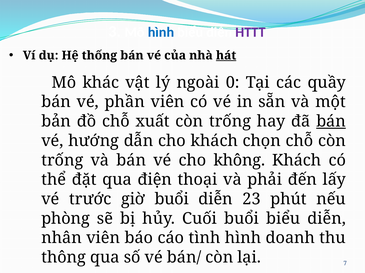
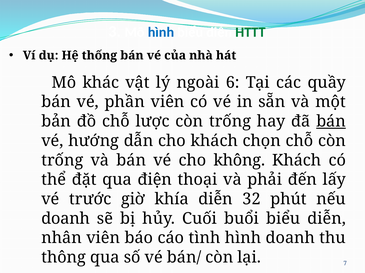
HTTT colour: purple -> green (251, 32)
hát underline: present -> none (226, 56)
0: 0 -> 6 (233, 83)
xuất: xuất -> lược (153, 122)
giờ buổi: buổi -> khía (172, 200)
23: 23 -> 32 (252, 200)
phòng: phòng -> doanh (66, 219)
